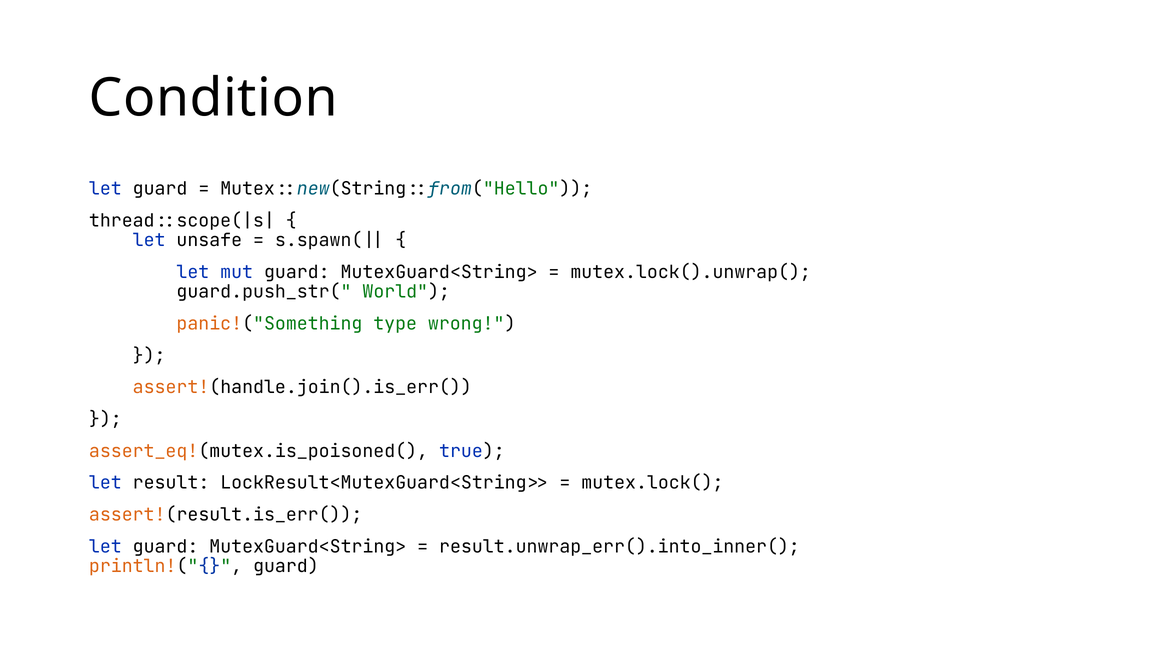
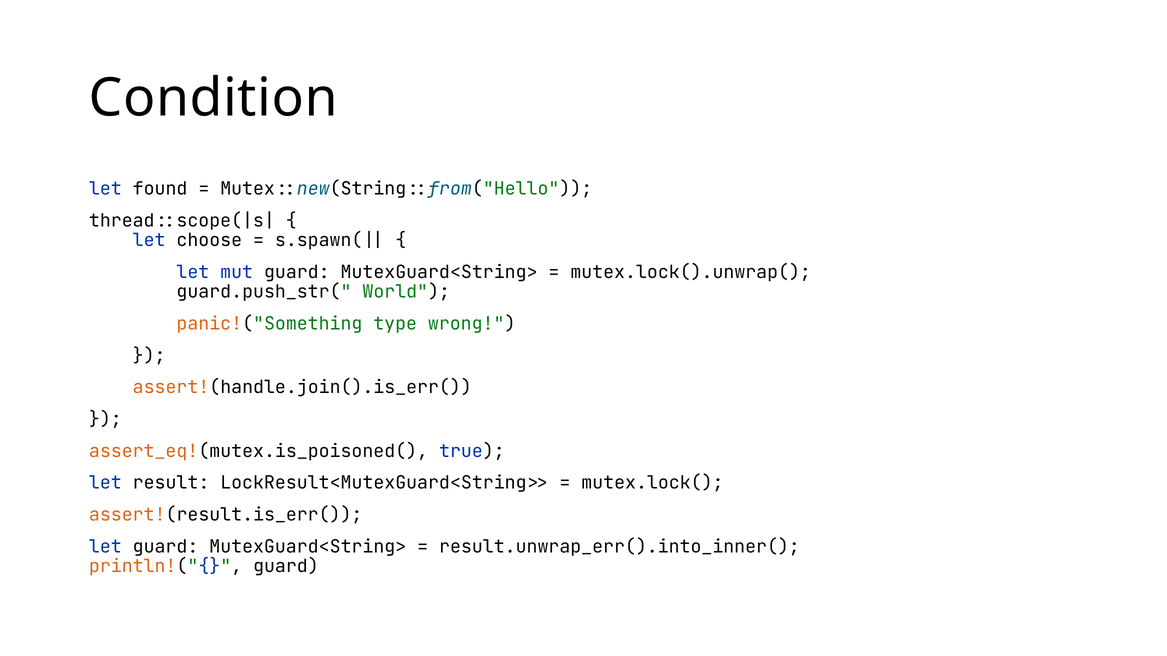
guard: guard -> found (160, 189)
unsafe: unsafe -> choose (209, 240)
